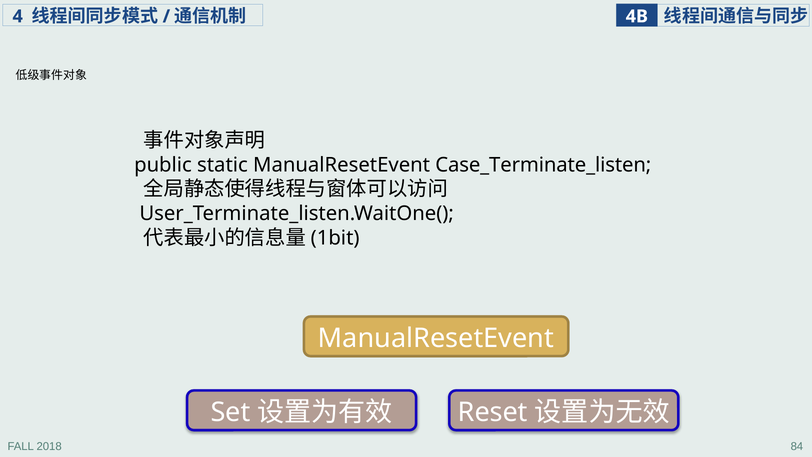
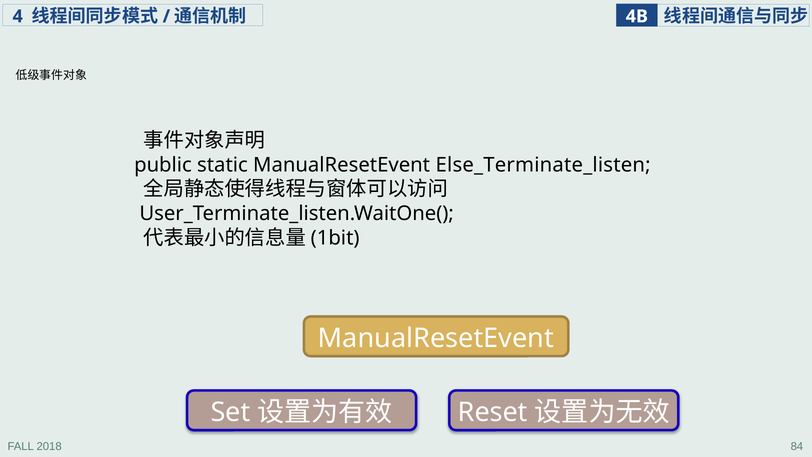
Case_Terminate_listen: Case_Terminate_listen -> Else_Terminate_listen (543, 165)
